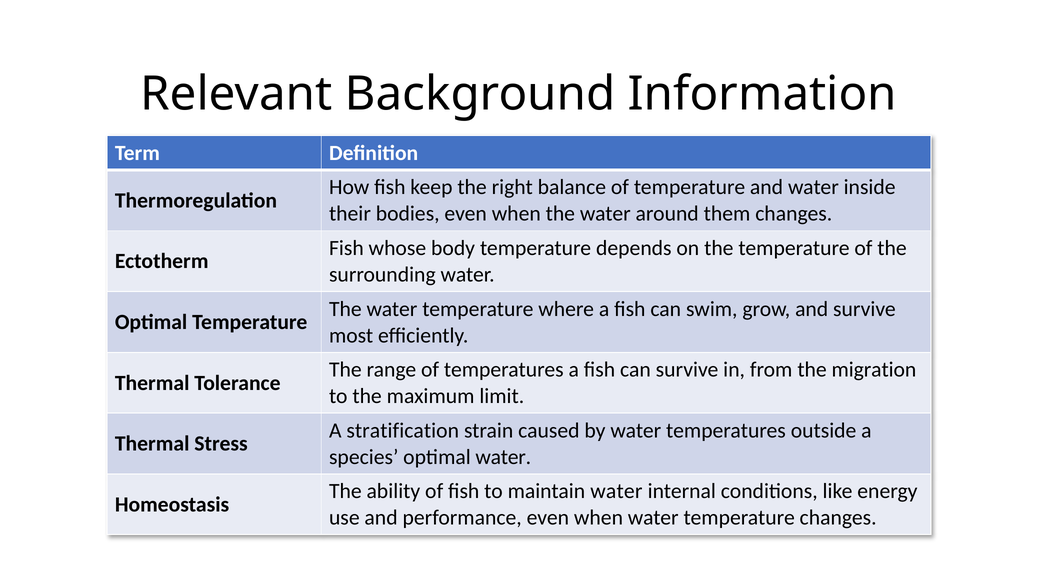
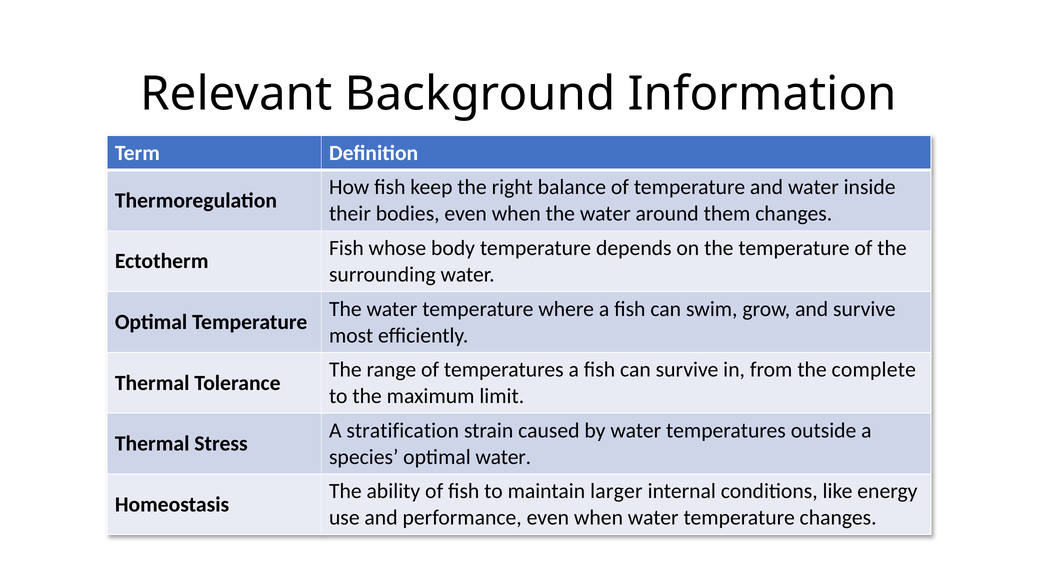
migration: migration -> complete (874, 370)
maintain water: water -> larger (616, 491)
